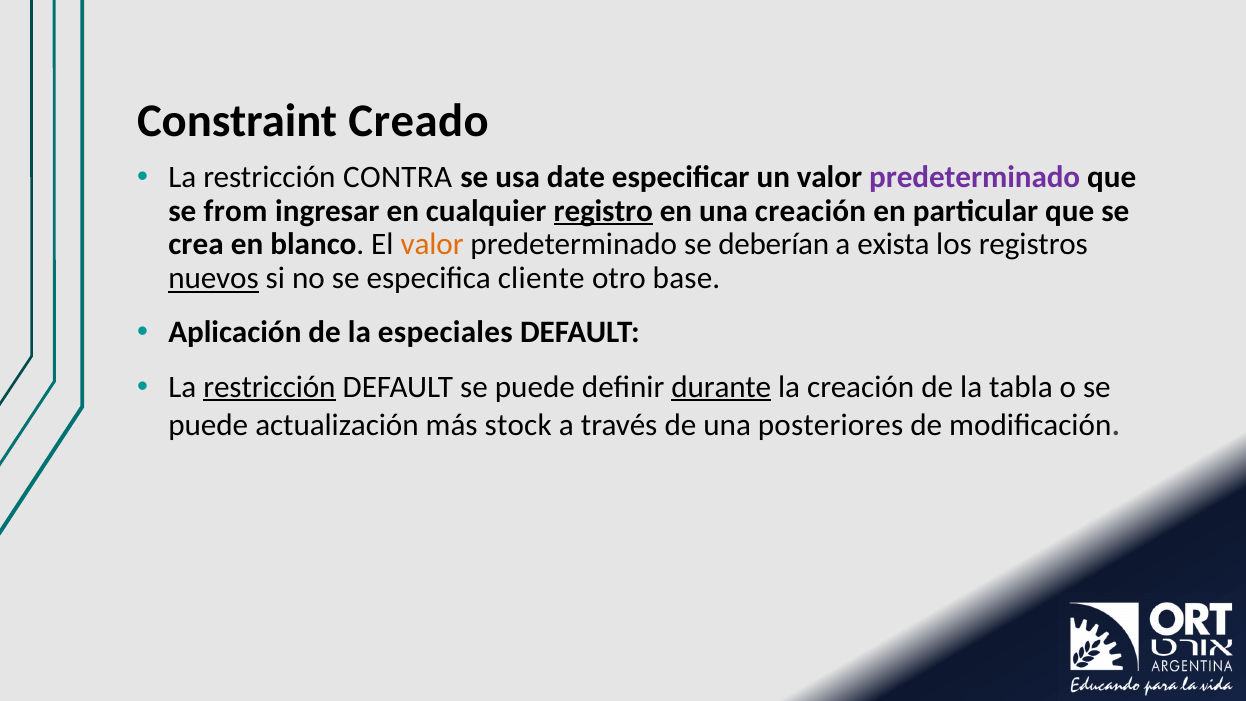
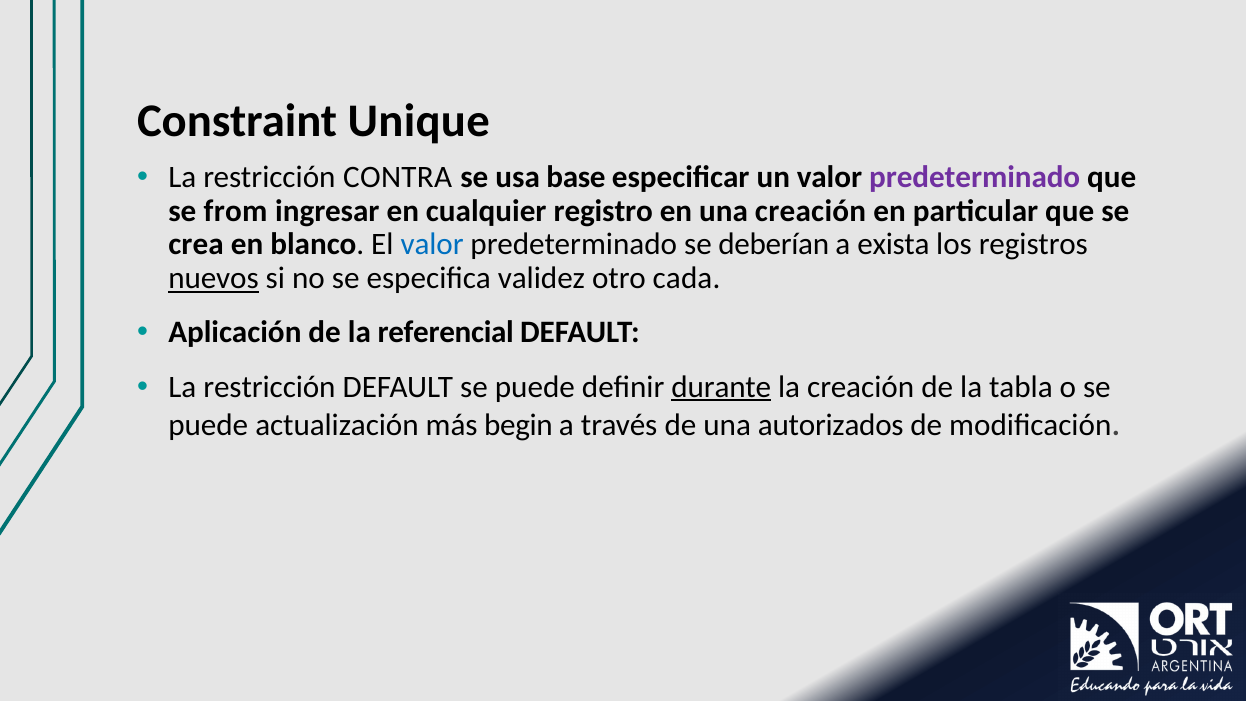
Creado: Creado -> Unique (419, 121)
date: date -> base (576, 177)
registro underline: present -> none (603, 211)
valor colour: orange -> blue (432, 245)
cliente: cliente -> validez (541, 278)
base: base -> cada (687, 278)
especiales: especiales -> referencial (446, 333)
restricción underline: present -> none (269, 387)
stock: stock -> begin (518, 425)
posteriores: posteriores -> autorizados (831, 425)
